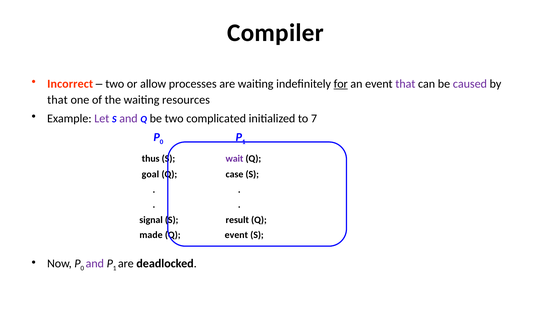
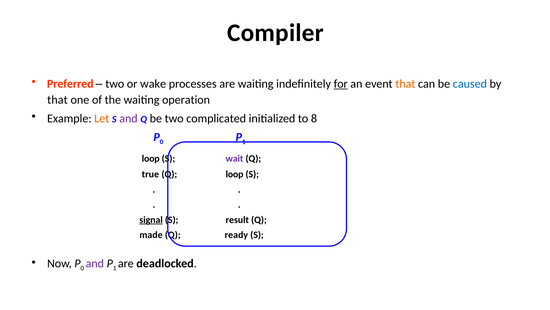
Incorrect: Incorrect -> Preferred (70, 84)
allow: allow -> wake (153, 84)
that colour: purple -> orange (405, 84)
caused colour: purple -> blue (470, 84)
resources: resources -> operation (186, 100)
Let colour: purple -> orange (102, 118)
7: 7 -> 8 (314, 118)
thus: thus -> loop (151, 158)
goal: goal -> true (150, 174)
Q case: case -> loop (235, 174)
signal underline: none -> present (151, 219)
Q event: event -> ready (236, 235)
